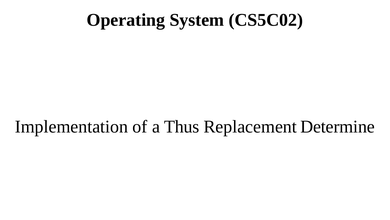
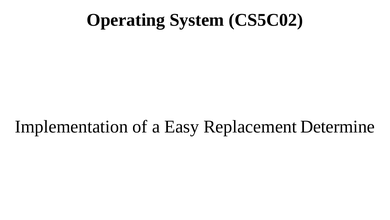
Thus: Thus -> Easy (182, 126)
